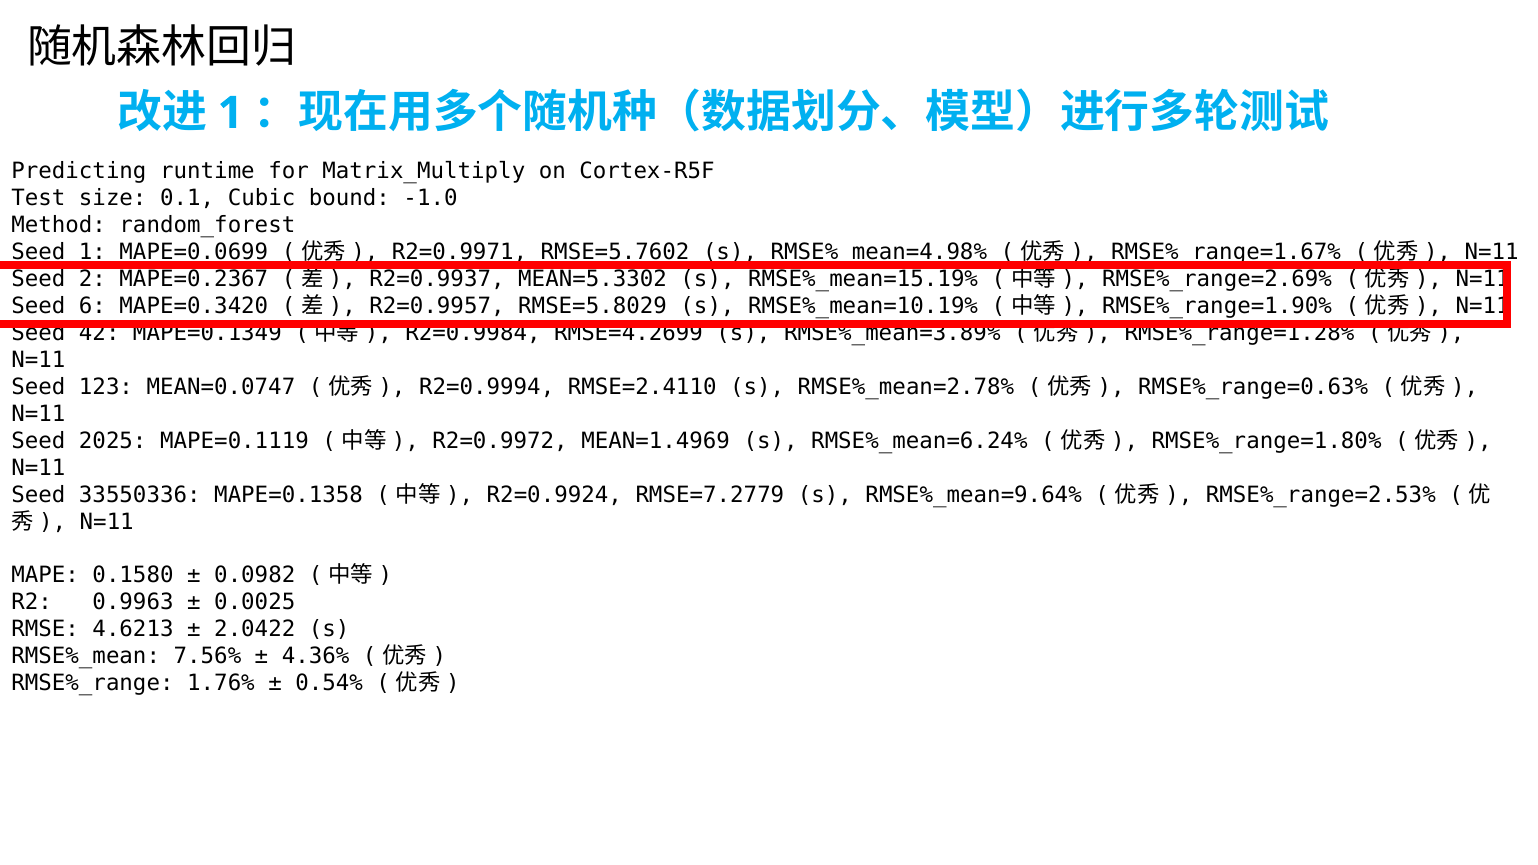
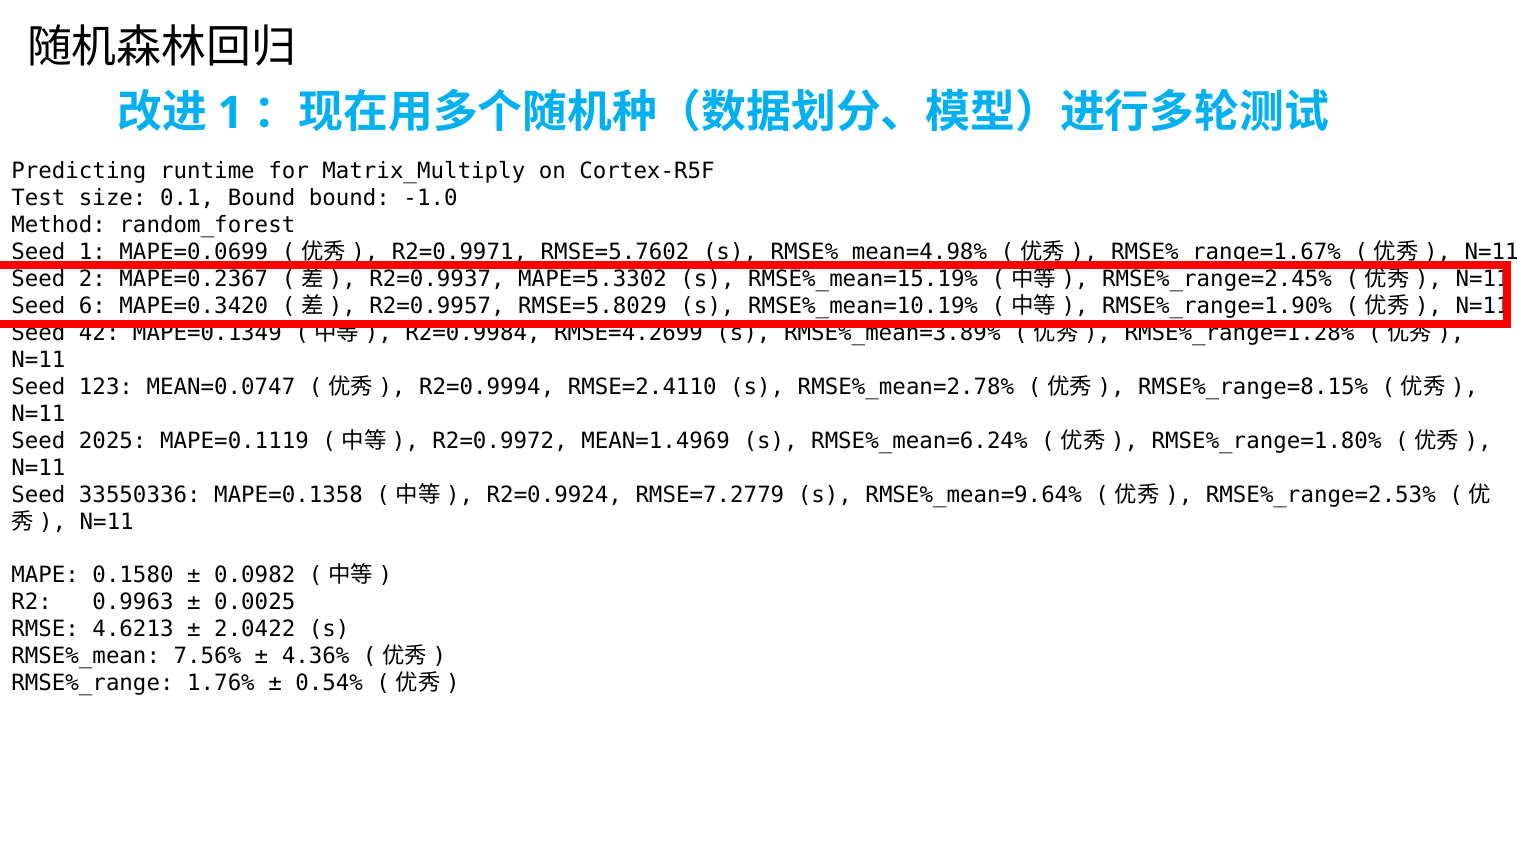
0.1 Cubic: Cubic -> Bound (262, 199)
MEAN=5.3302: MEAN=5.3302 -> MAPE=5.3302 (593, 279)
RMSE%_range=2.69%: RMSE%_range=2.69% -> RMSE%_range=2.45% (1217, 279)
RMSE%_range=0.63%: RMSE%_range=0.63% -> RMSE%_range=8.15% (1253, 387)
